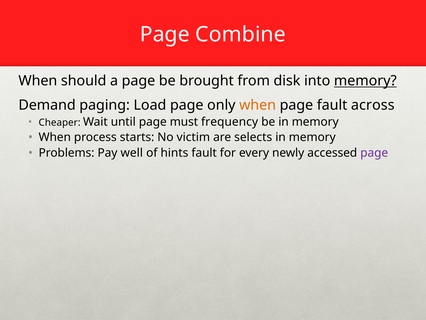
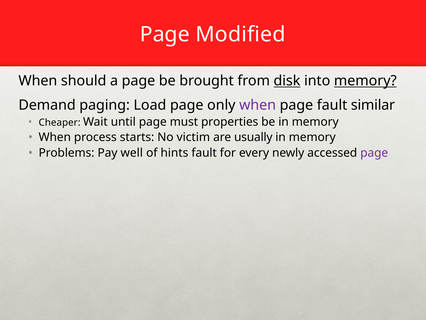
Combine: Combine -> Modified (241, 34)
disk underline: none -> present (287, 81)
when colour: orange -> purple (258, 105)
across: across -> similar (373, 105)
frequency: frequency -> properties (230, 122)
selects: selects -> usually (253, 137)
